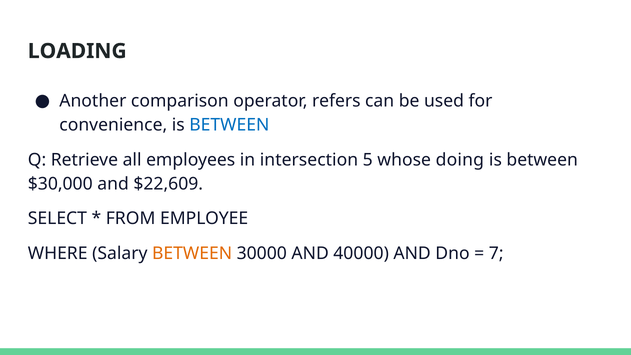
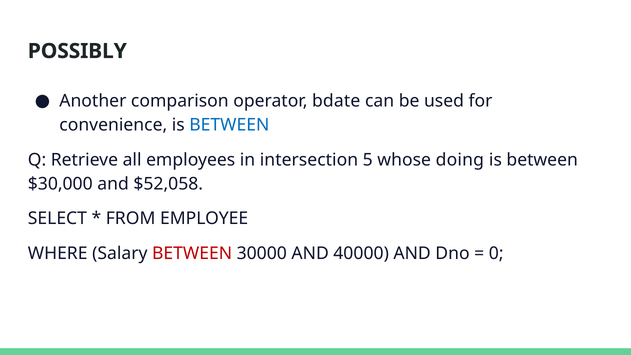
LOADING: LOADING -> POSSIBLY (77, 51)
refers: refers -> bdate (336, 101)
$22,609: $22,609 -> $52,058 (168, 184)
BETWEEN colour: orange -> red (192, 253)
7: 7 -> 0 (496, 253)
